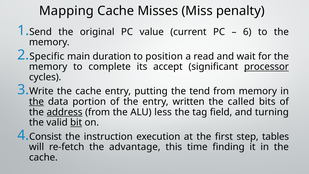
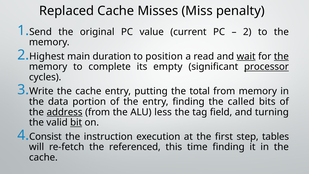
Mapping: Mapping -> Replaced (67, 11)
6: 6 -> 2 (247, 32)
Specific: Specific -> Highest (47, 56)
wait underline: none -> present (246, 56)
the underline: none -> present (281, 56)
accept: accept -> empty (168, 67)
tend: tend -> total (200, 91)
the underline: present -> none (36, 102)
entry written: written -> finding (189, 102)
advantage: advantage -> referenced (135, 147)
